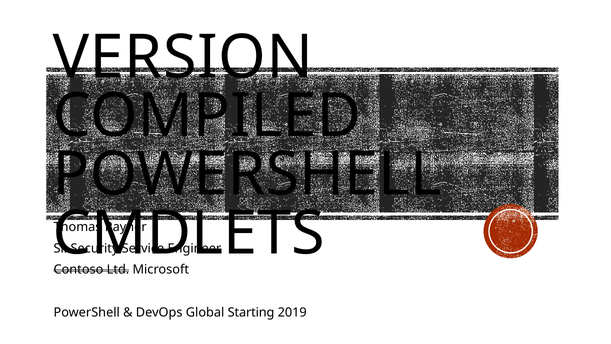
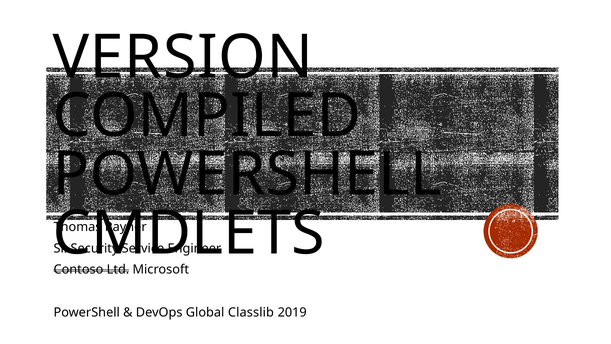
Starting: Starting -> Classlib (251, 312)
